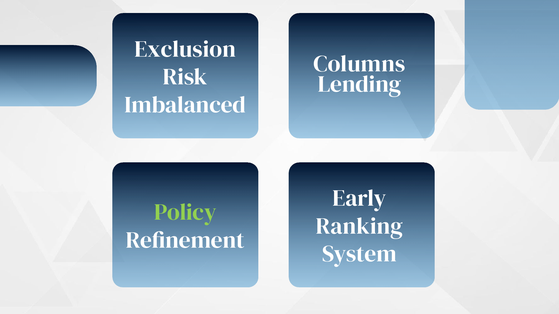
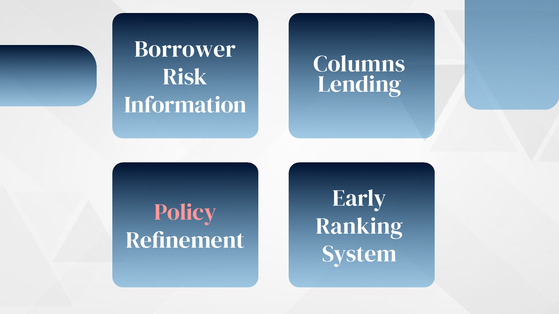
Exclusion: Exclusion -> Borrower (185, 49)
Imbalanced: Imbalanced -> Information (185, 105)
Policy colour: light green -> pink (185, 213)
